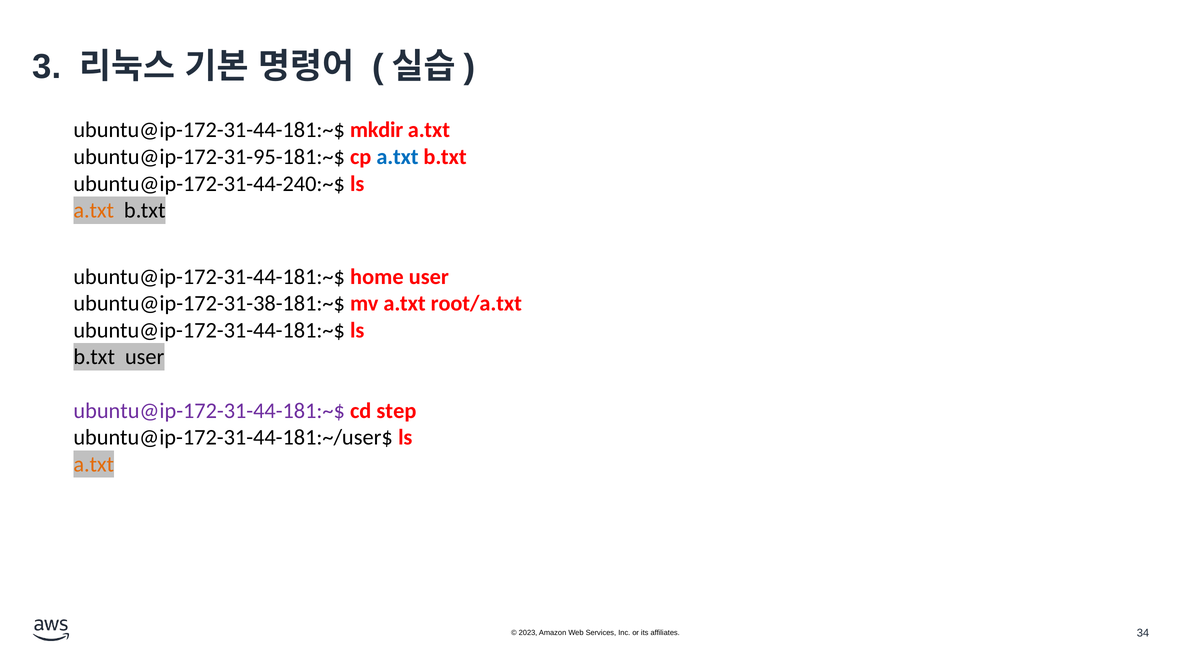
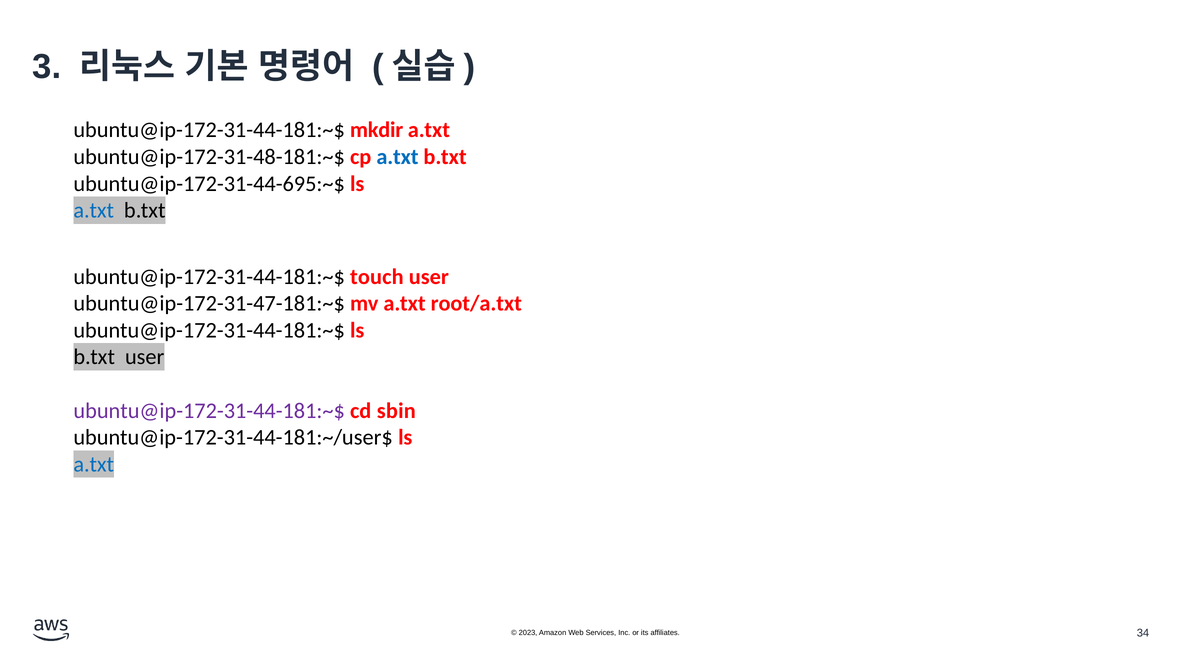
ubuntu@ip-172-31-95-181:~$: ubuntu@ip-172-31-95-181:~$ -> ubuntu@ip-172-31-48-181:~$ (209, 157)
ubuntu@ip-172-31-44-240:~$: ubuntu@ip-172-31-44-240:~$ -> ubuntu@ip-172-31-44-695:~$ (209, 184)
a.txt colour: orange -> blue (94, 210)
home: home -> touch (377, 277)
ubuntu@ip-172-31-38-181:~$: ubuntu@ip-172-31-38-181:~$ -> ubuntu@ip-172-31-47-181:~$ (209, 303)
step: step -> sbin (396, 411)
a.txt colour: orange -> blue (94, 464)
